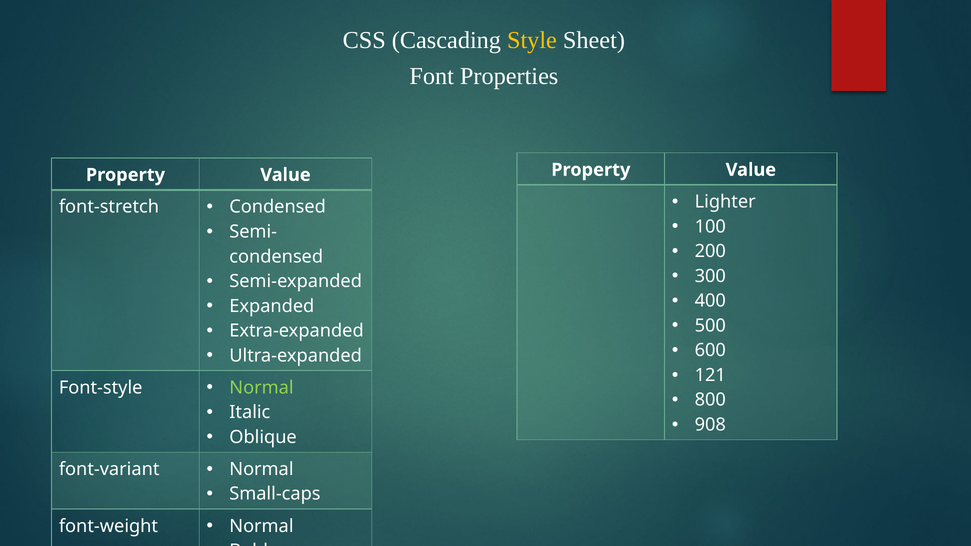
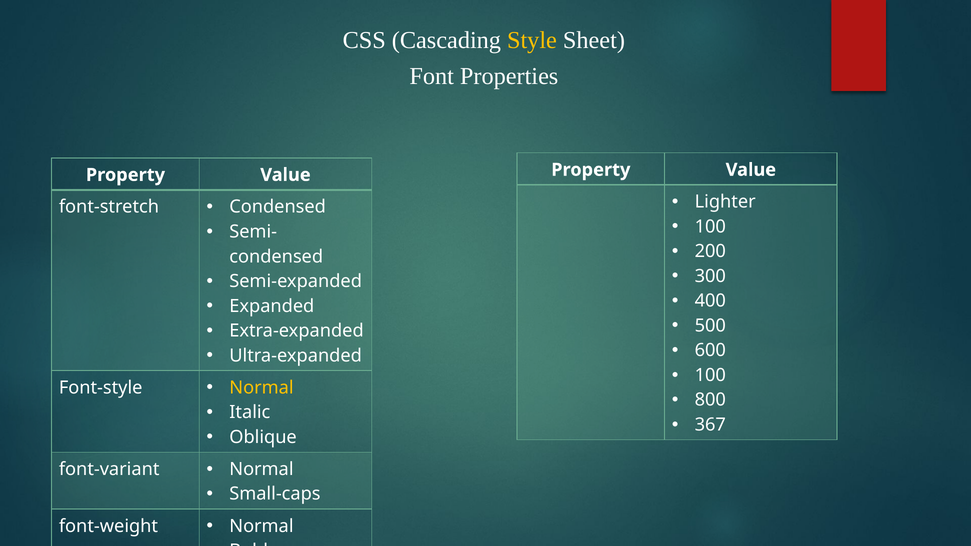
121: 121 -> 100 (710, 375)
Normal colour: light green -> yellow (261, 388)
908: 908 -> 367 (710, 425)
